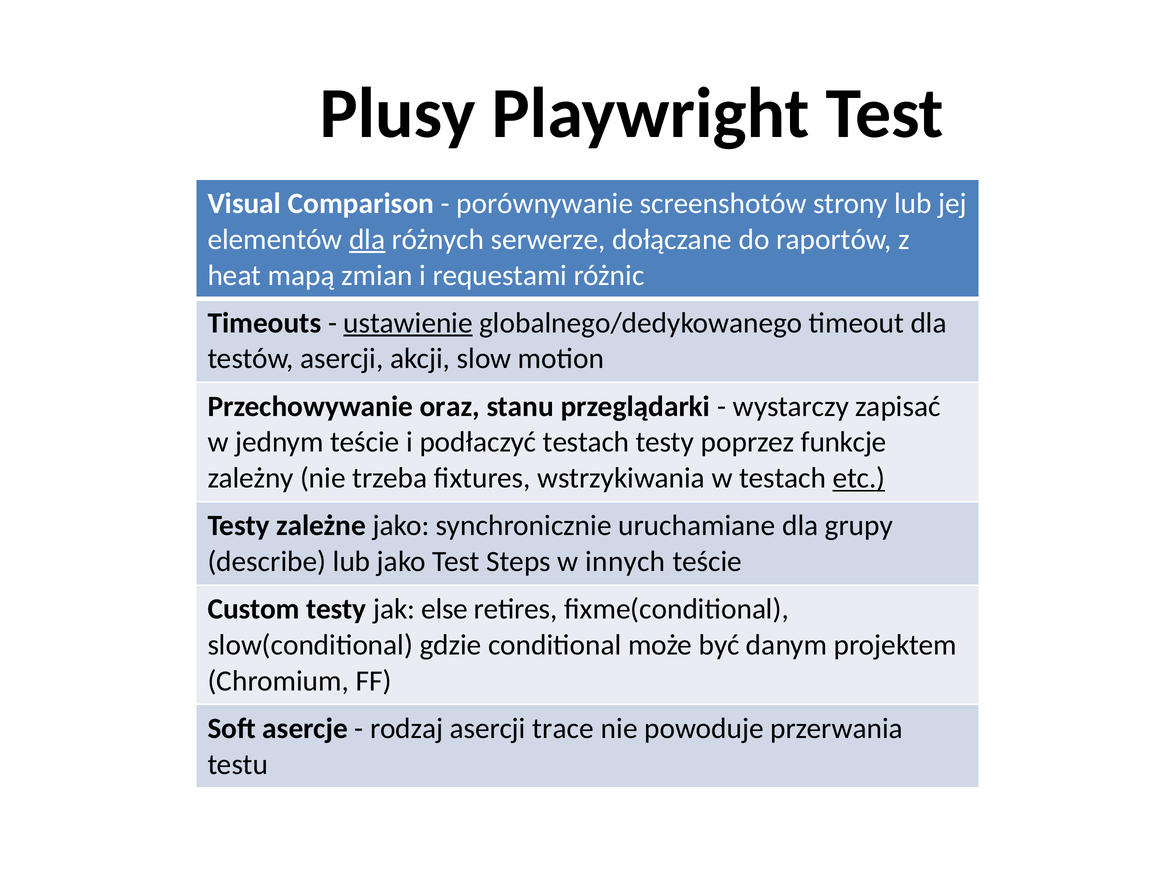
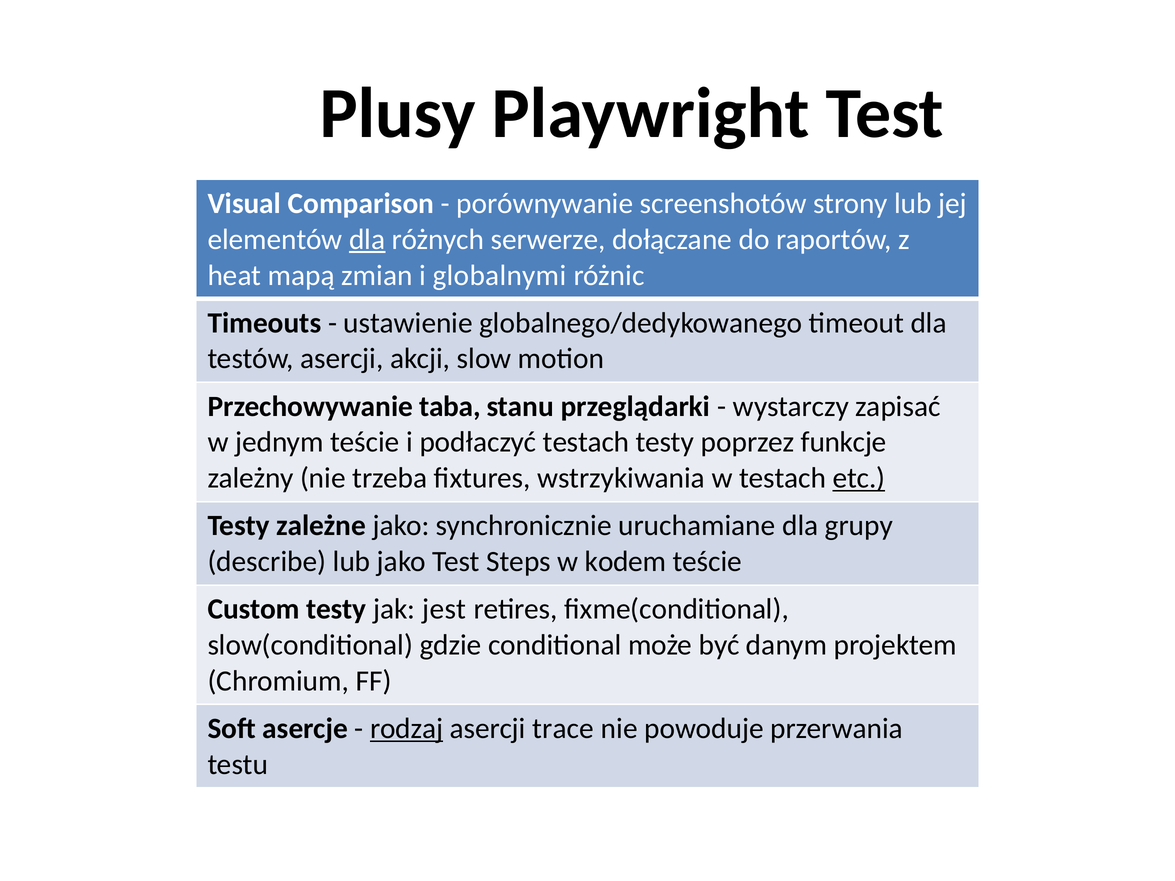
requestami: requestami -> globalnymi (500, 275)
ustawienie underline: present -> none (408, 323)
oraz: oraz -> taba (450, 407)
innych: innych -> kodem (626, 562)
else: else -> jest (444, 609)
rodzaj underline: none -> present (407, 729)
